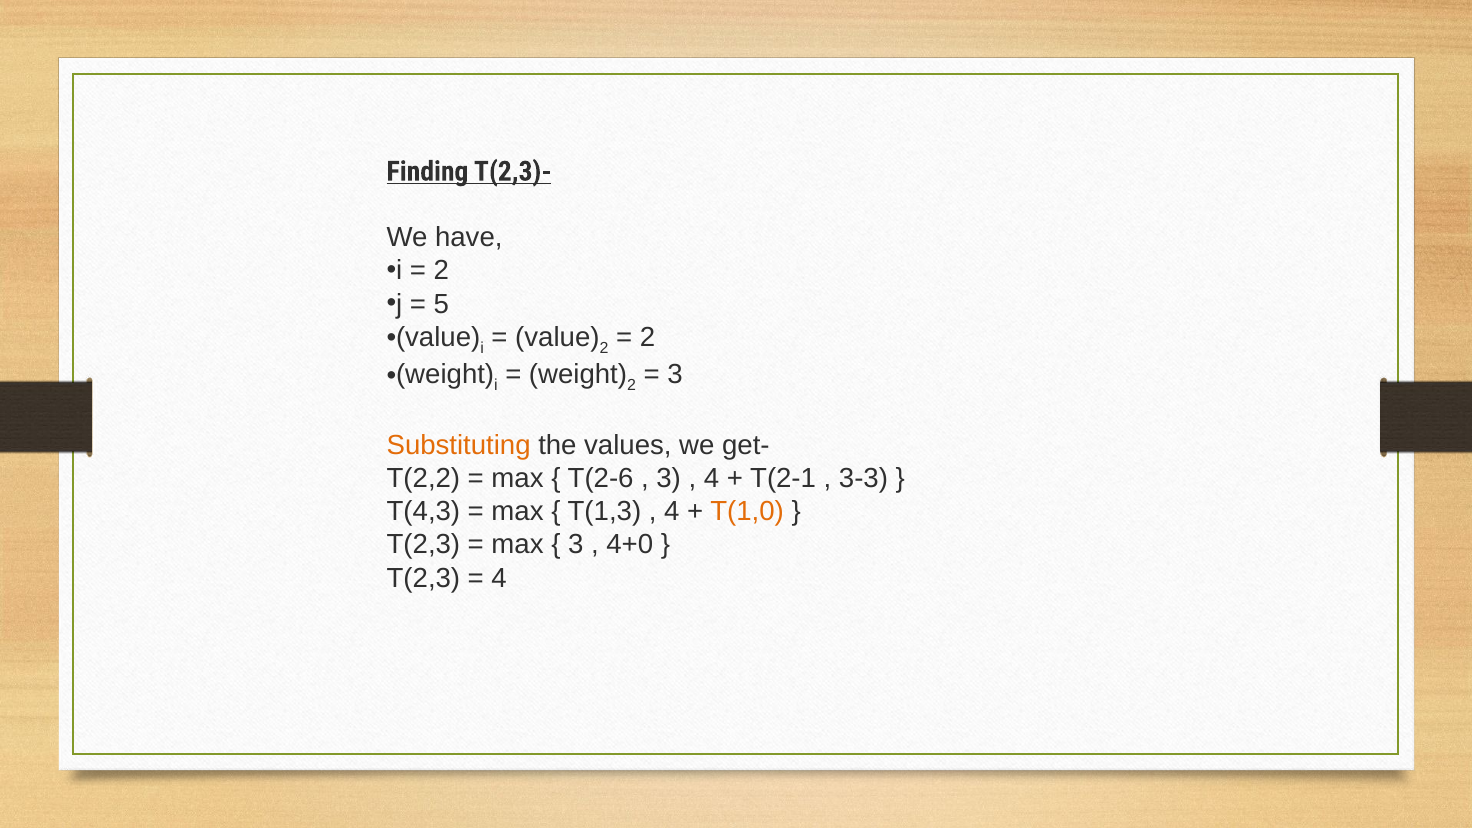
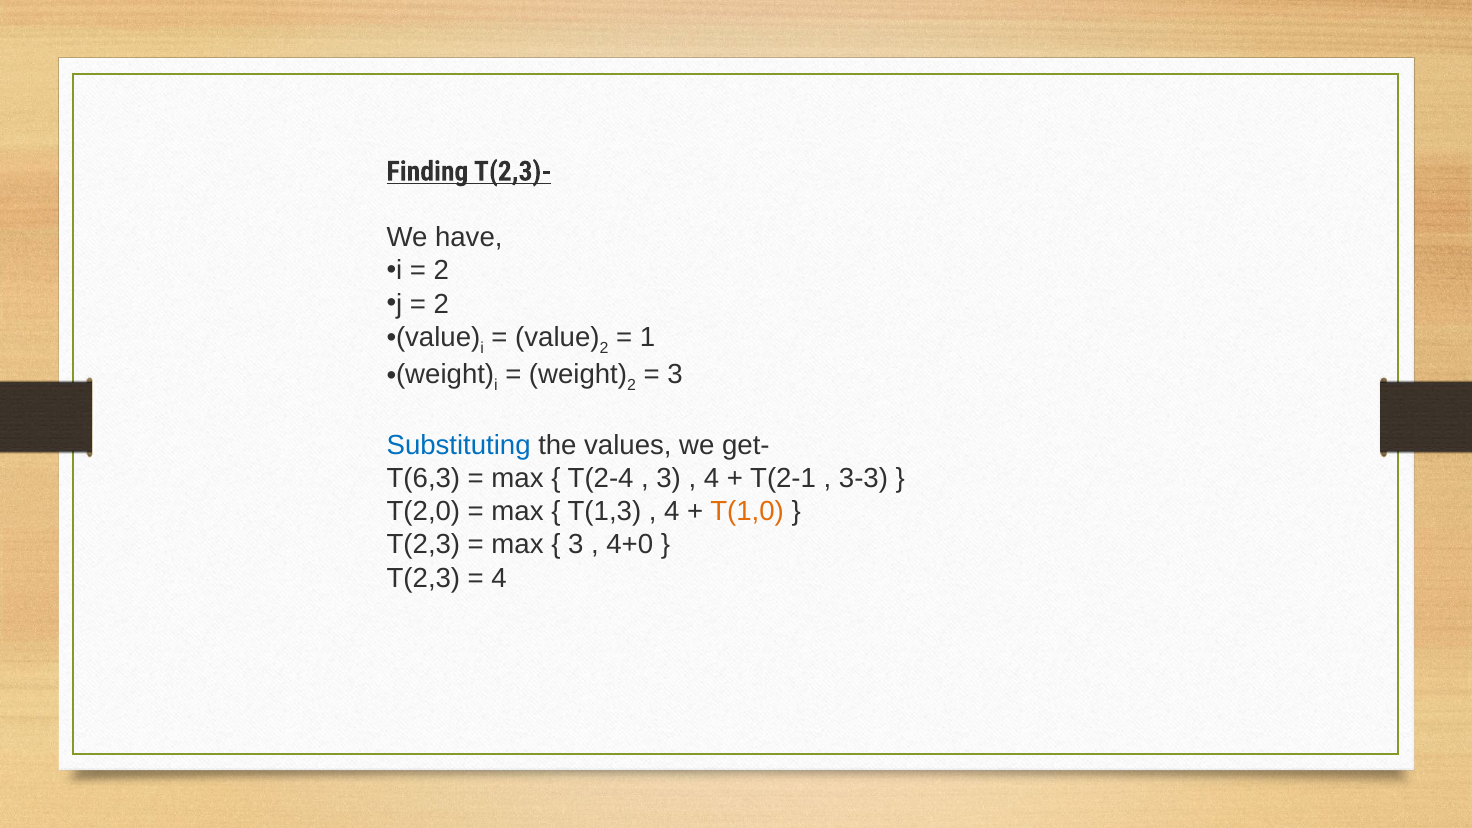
5: 5 -> 2 (441, 304)
2: 2 -> 1 (647, 337)
Substituting colour: orange -> blue (459, 445)
T(2,2: T(2,2 -> T(6,3 (423, 479)
T(2-6: T(2-6 -> T(2-4 (601, 479)
T(4,3: T(4,3 -> T(2,0 (423, 512)
